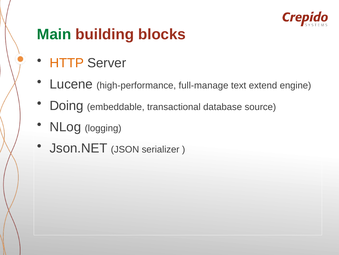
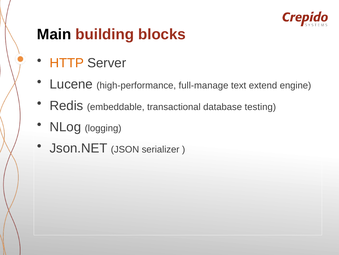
Main colour: green -> black (54, 34)
Doing: Doing -> Redis (66, 105)
source: source -> testing (260, 107)
